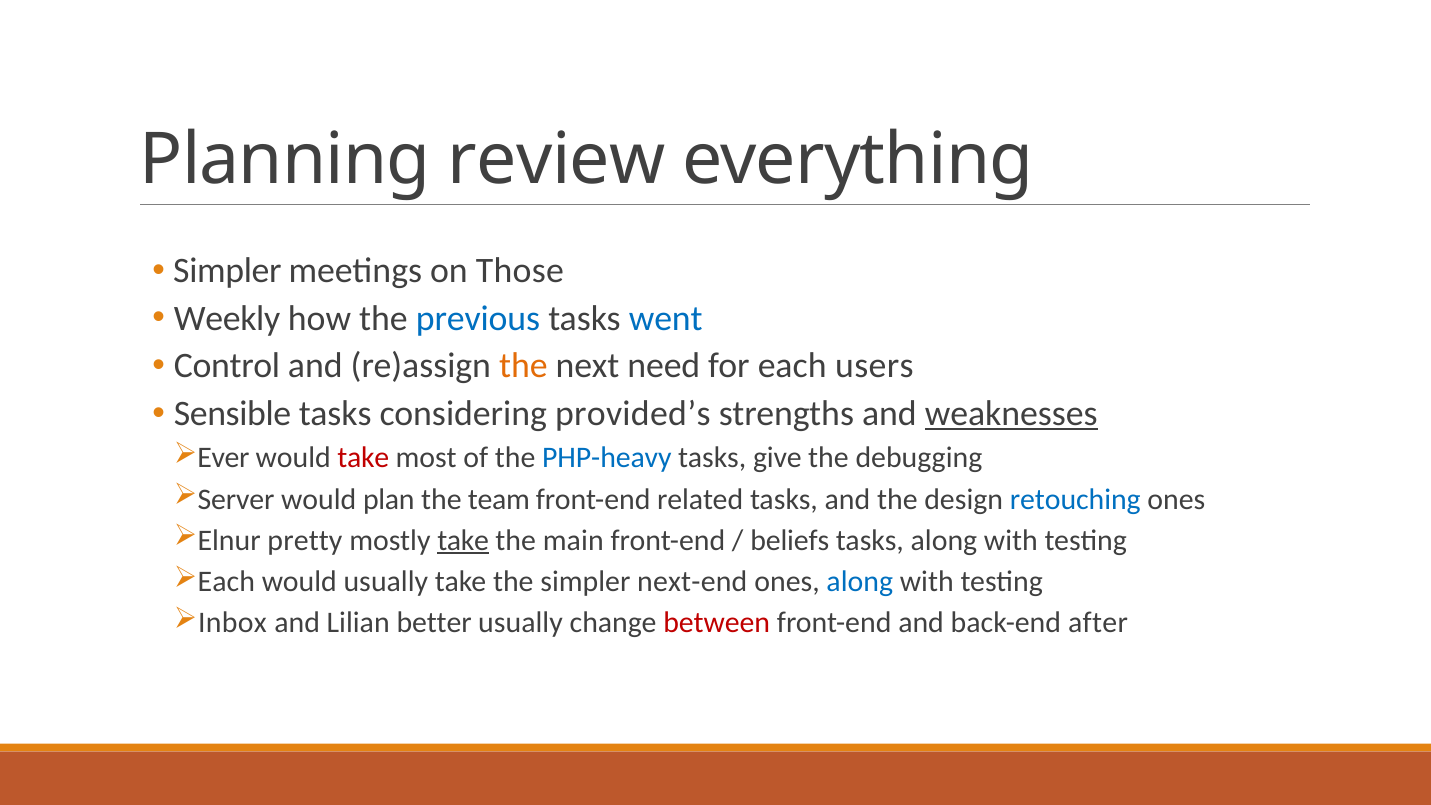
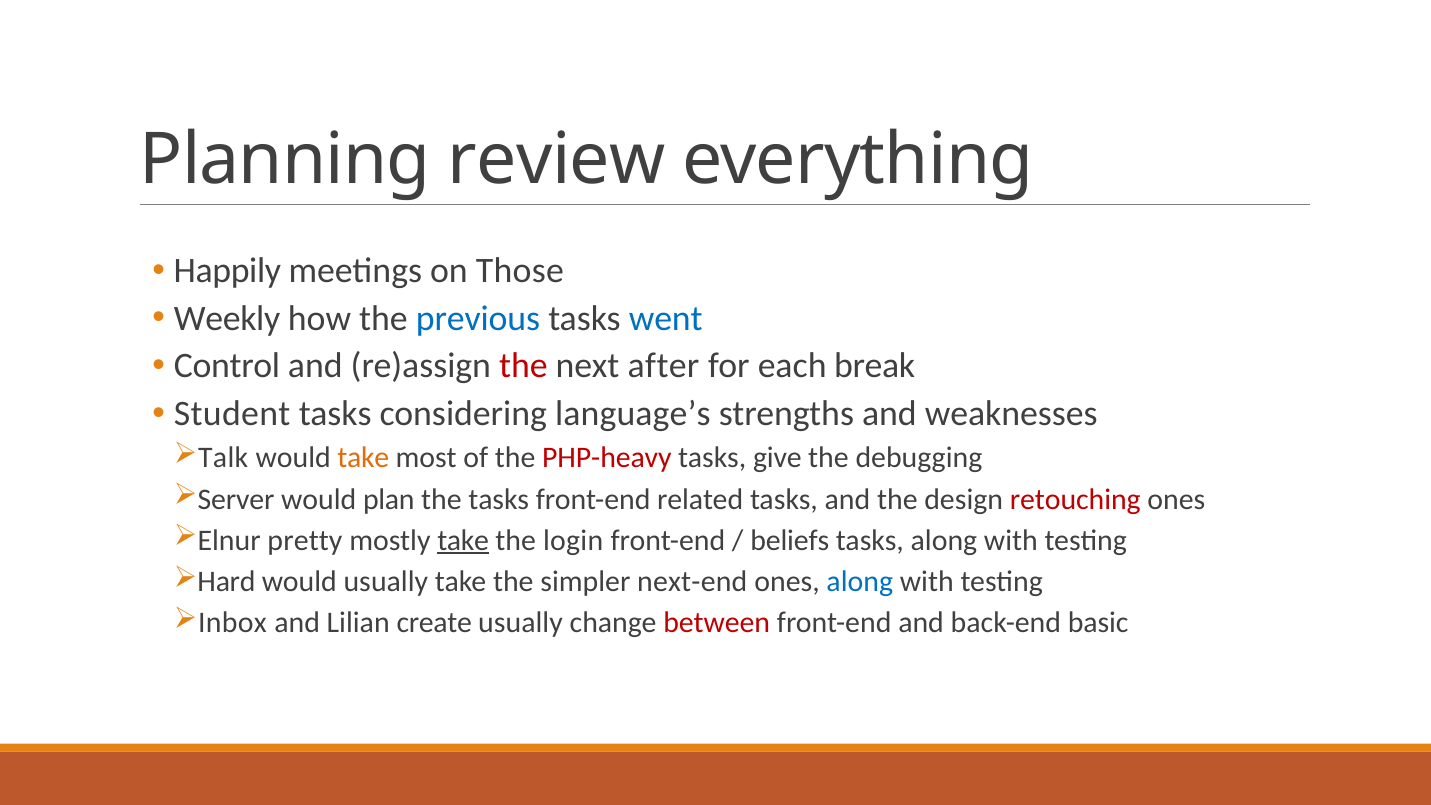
Simpler: Simpler -> Happily (227, 271)
the colour: orange -> red (523, 366)
need: need -> after (664, 366)
users: users -> break (875, 366)
Sensible: Sensible -> Student (232, 414)
provided’s: provided’s -> language’s (633, 414)
weaknesses underline: present -> none (1011, 414)
Ever: Ever -> Talk (223, 458)
take colour: red -> orange (363, 458)
PHP-heavy colour: blue -> red (607, 458)
the team: team -> tasks (499, 499)
retouching colour: blue -> red (1075, 499)
main: main -> login (573, 540)
Each: Each -> Hard (226, 582)
better: better -> create (434, 623)
after: after -> basic (1098, 623)
